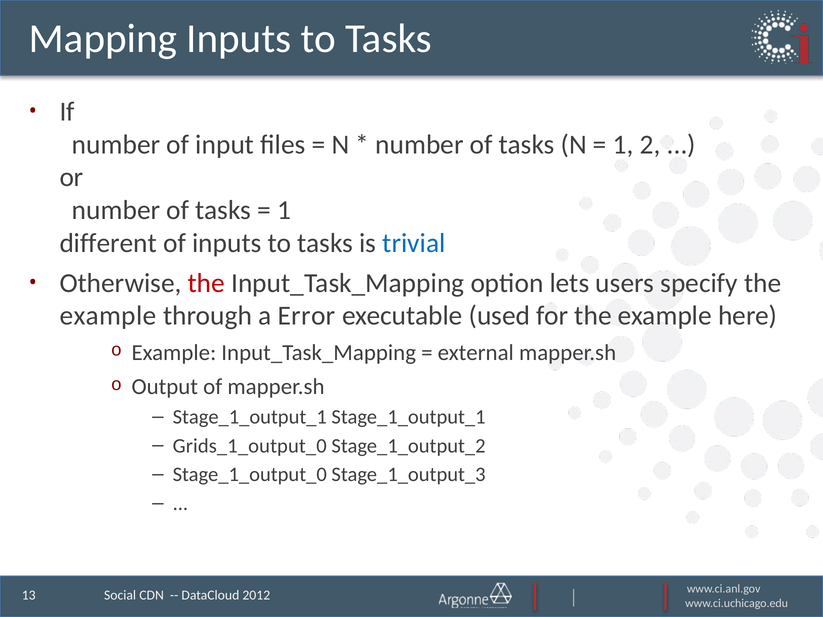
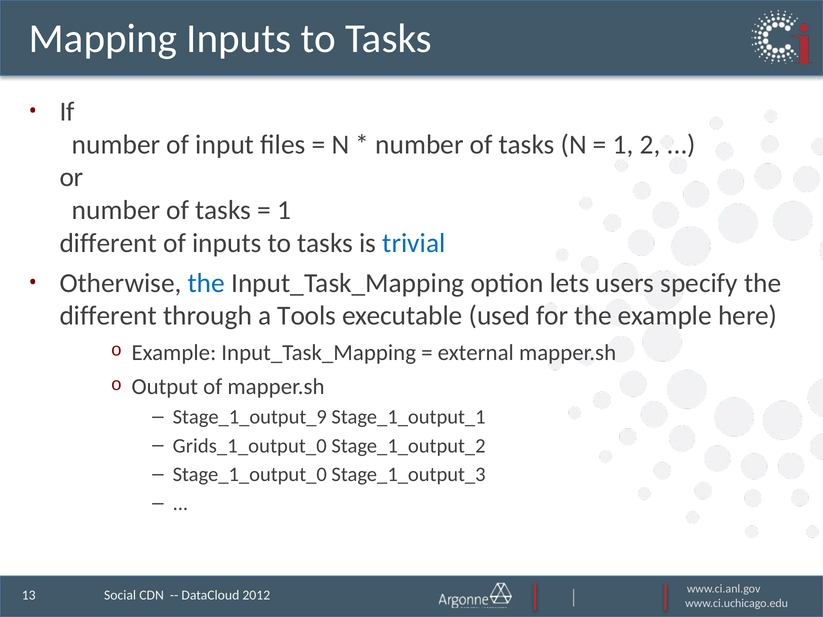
the colour: red -> blue (206, 283)
example: example -> different (108, 316)
Error: Error -> Tools (307, 316)
Stage_1_output_1: Stage_1_output_1 -> Stage_1_output_9 (250, 417)
